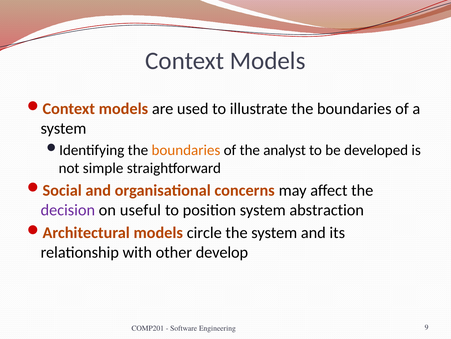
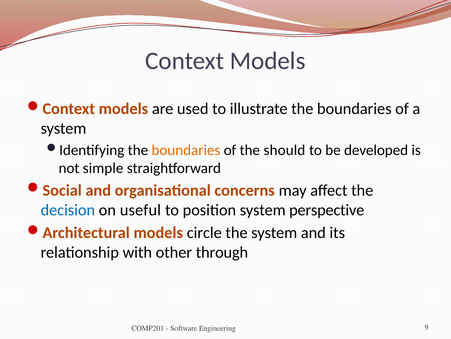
analyst: analyst -> should (284, 150)
decision colour: purple -> blue (68, 210)
abstraction: abstraction -> perspective (327, 210)
develop: develop -> through (222, 252)
